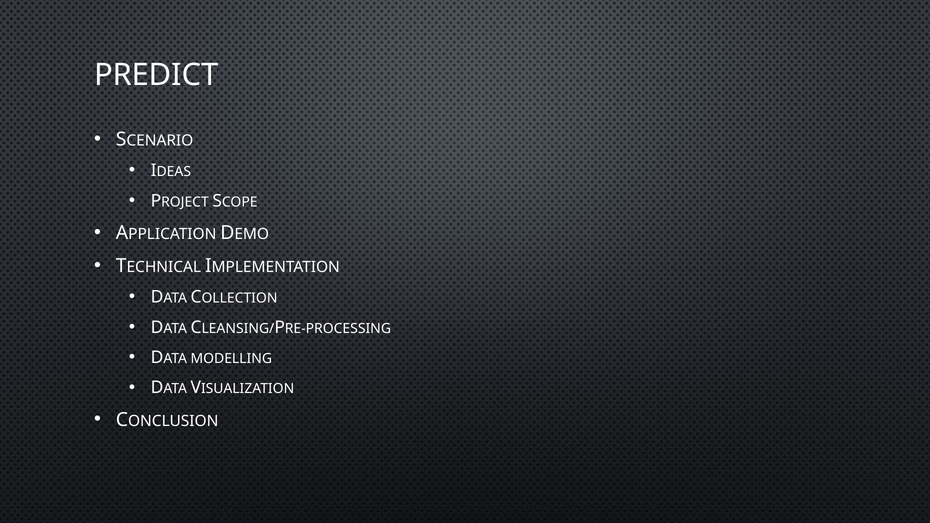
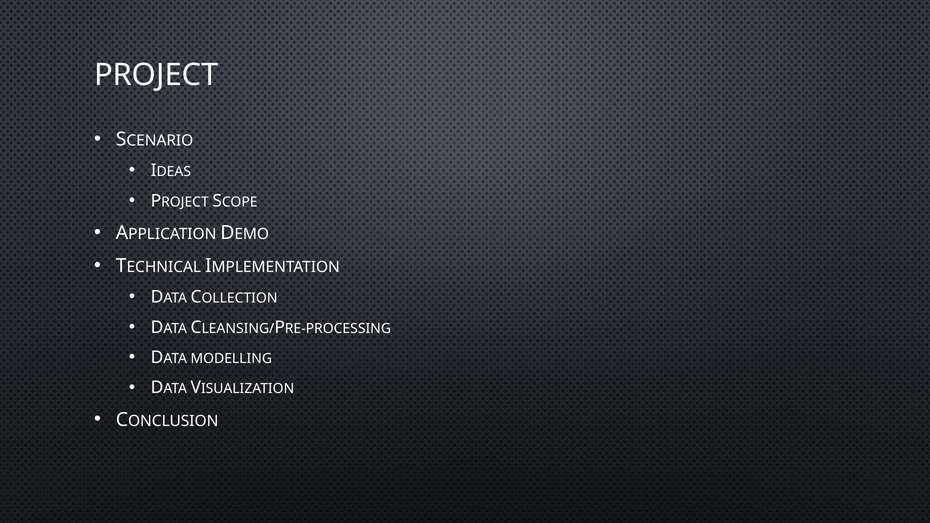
PREDICT: PREDICT -> PROJECT (156, 75)
